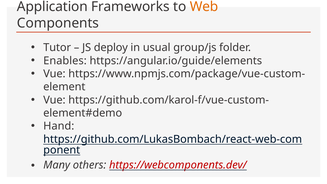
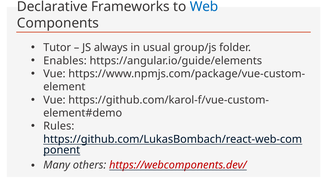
Application: Application -> Declarative (52, 7)
Web colour: orange -> blue (204, 7)
deploy: deploy -> always (111, 48)
Hand: Hand -> Rules (59, 126)
